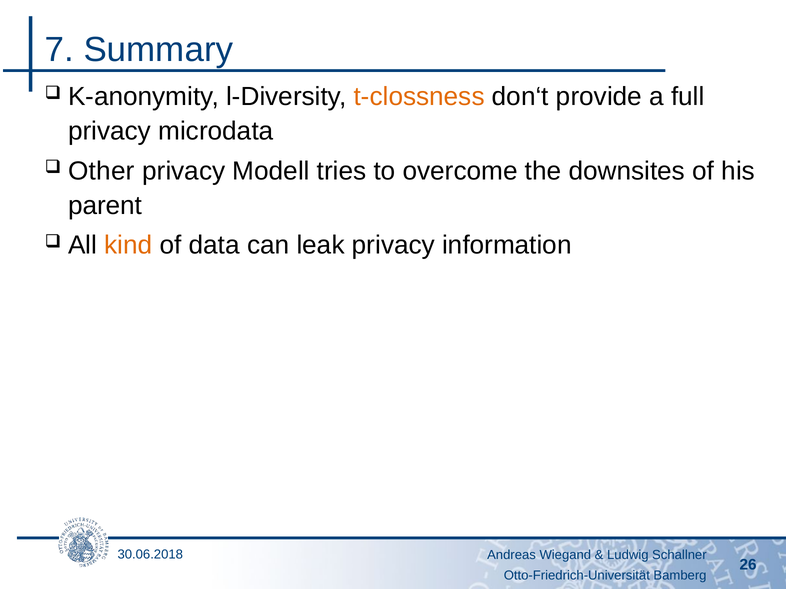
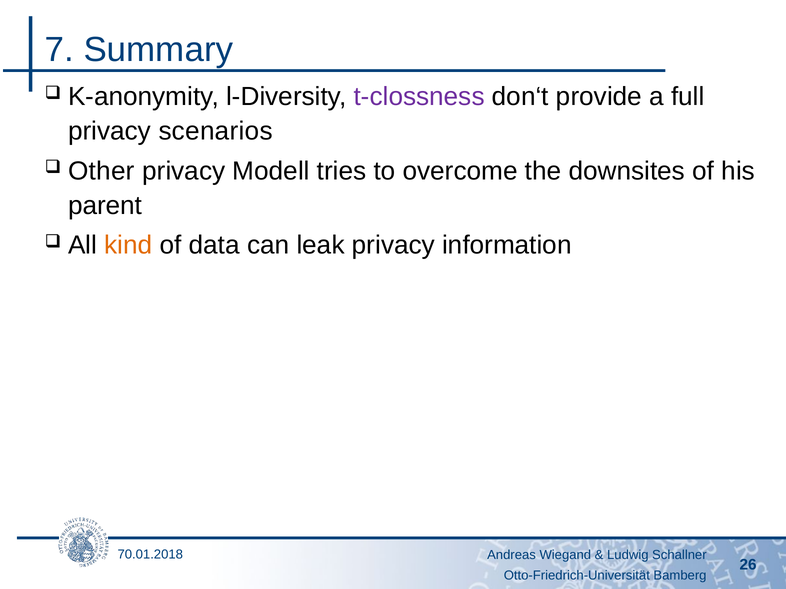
t-clossness colour: orange -> purple (419, 97)
microdata: microdata -> scenarios (216, 131)
30.06.2018: 30.06.2018 -> 70.01.2018 (150, 555)
